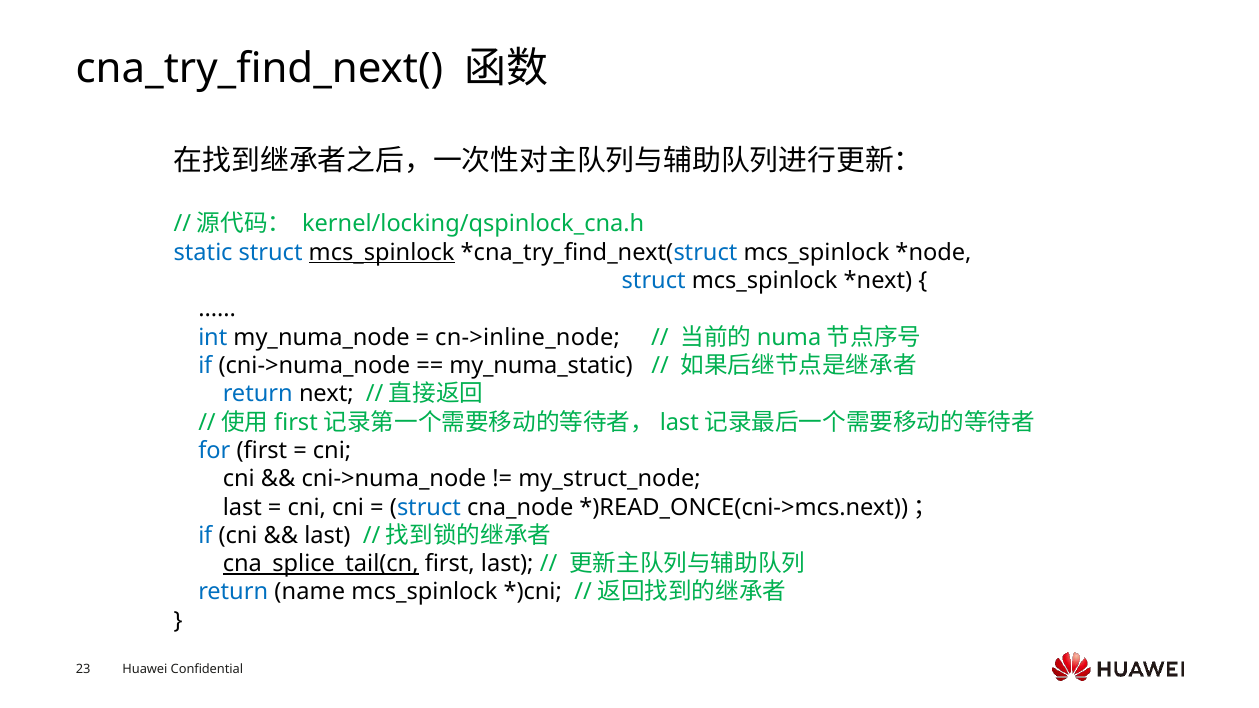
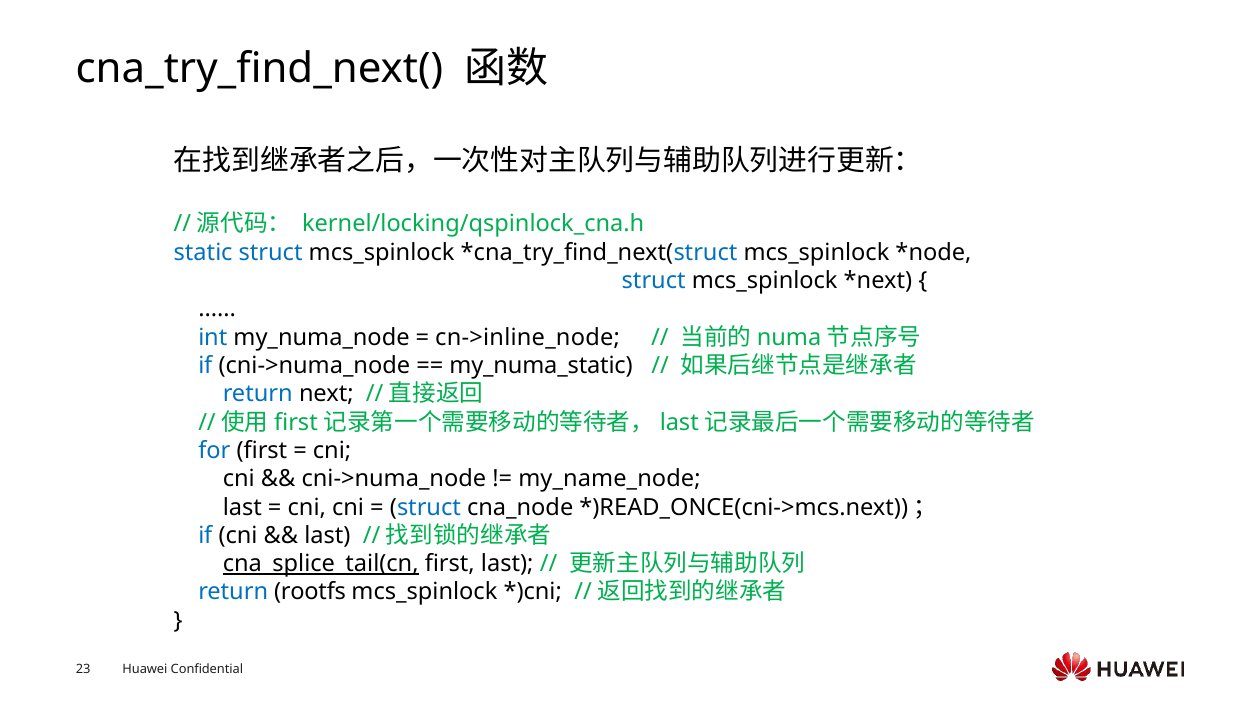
mcs_spinlock underline: present -> none (382, 252)
my_struct_node: my_struct_node -> my_name_node (609, 479)
name: name -> rootfs (310, 592)
